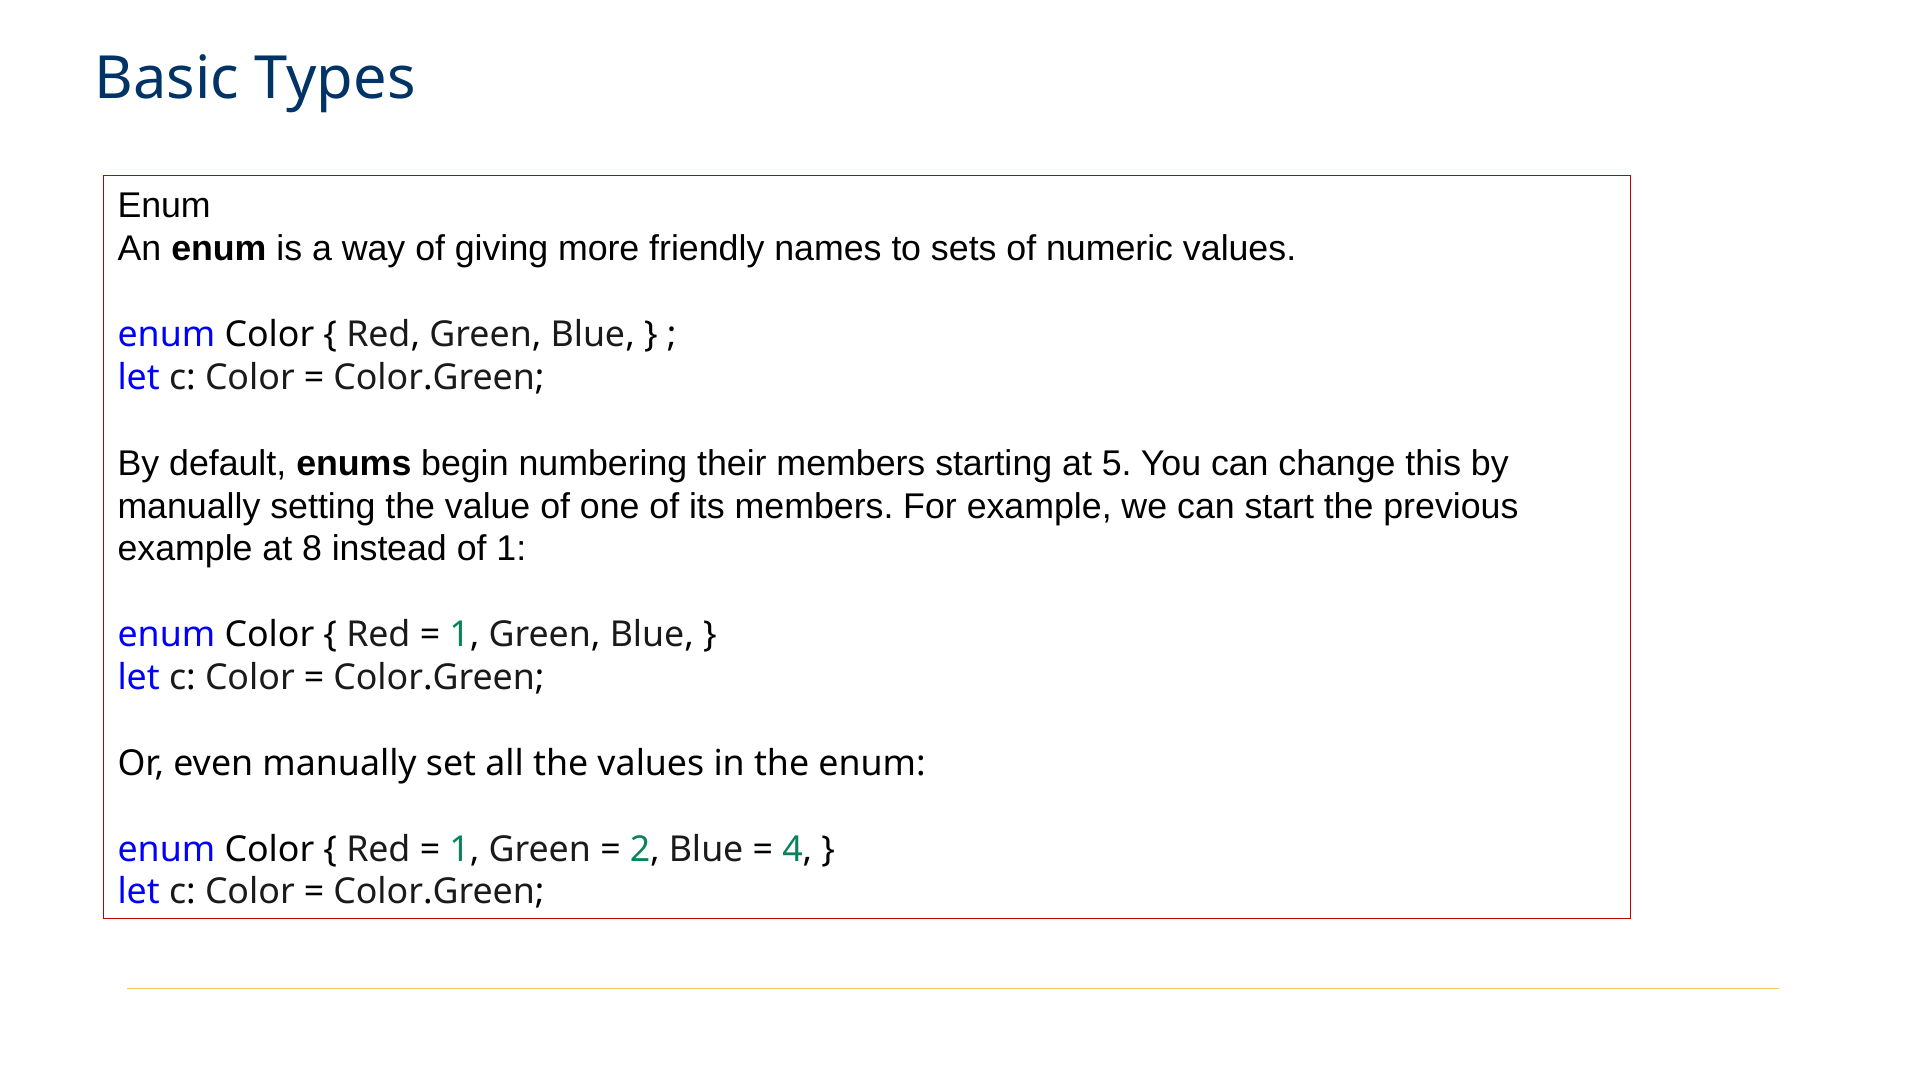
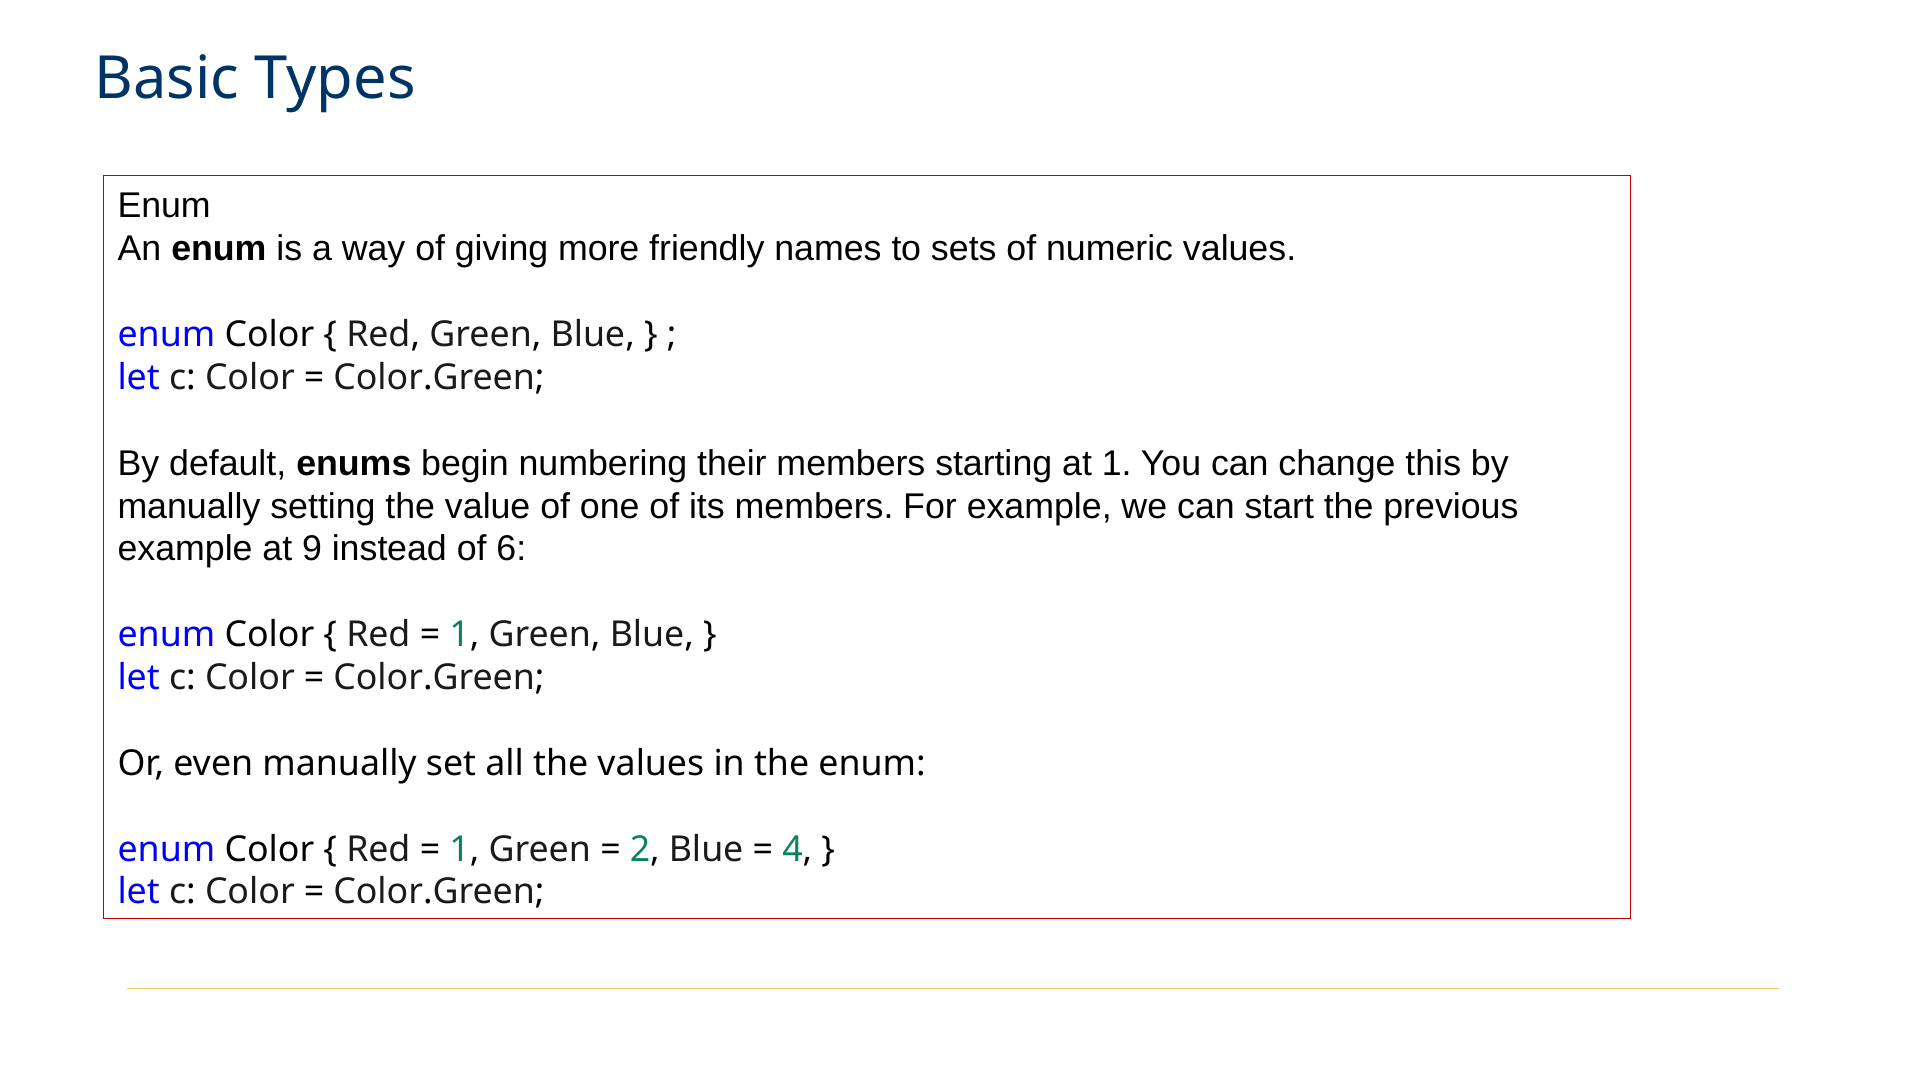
at 5: 5 -> 1 (1117, 463)
8: 8 -> 9 (312, 549)
of 1: 1 -> 6 (511, 549)
